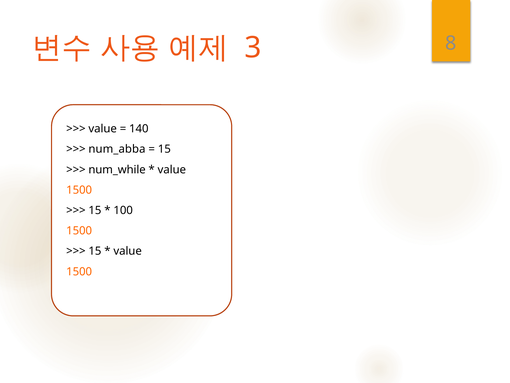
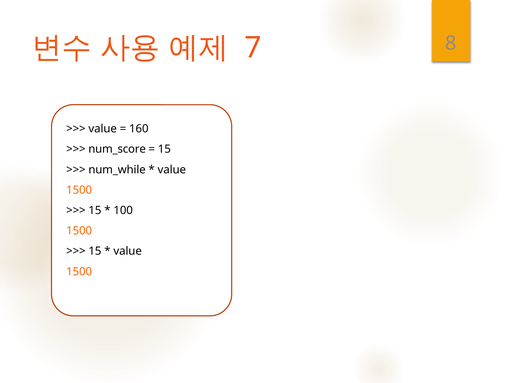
3: 3 -> 7 (253, 48)
140: 140 -> 160 (139, 129)
num_abba: num_abba -> num_score (117, 149)
